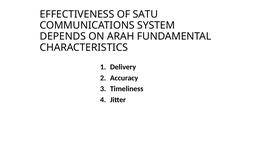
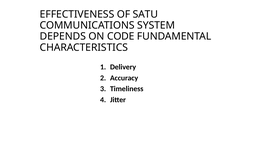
ARAH: ARAH -> CODE (121, 36)
